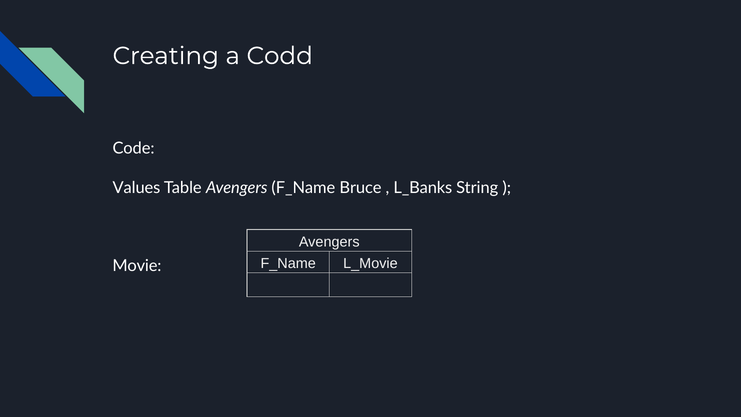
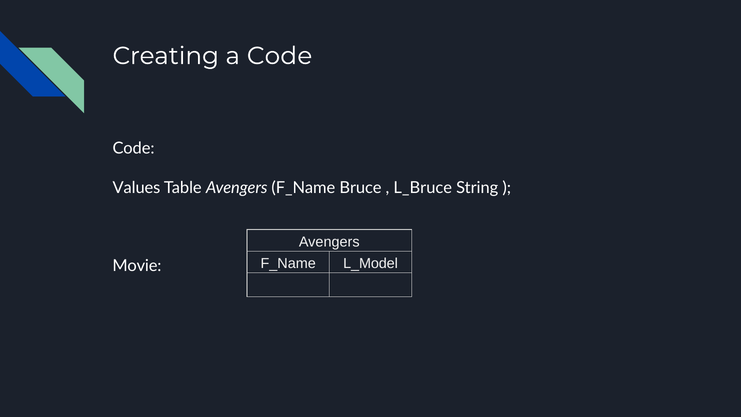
a Codd: Codd -> Code (280, 56)
L_Banks: L_Banks -> L_Bruce (423, 188)
L_Movie: L_Movie -> L_Model (371, 263)
